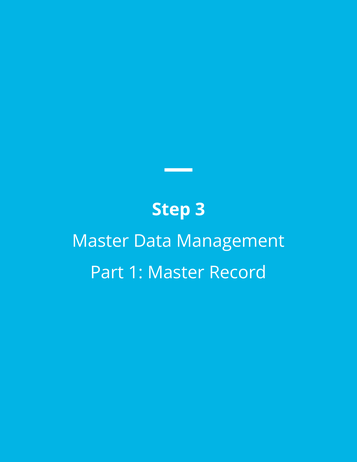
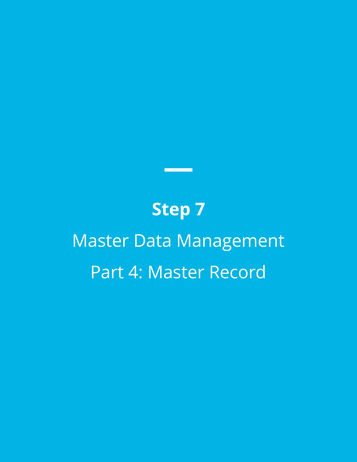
3: 3 -> 7 (200, 210)
1: 1 -> 4 (136, 273)
